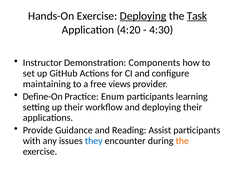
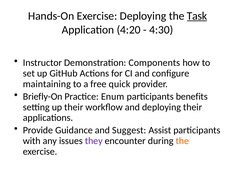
Deploying underline: present -> none (143, 16)
views: views -> quick (120, 84)
Define-On: Define-On -> Briefly-On (43, 96)
learning: learning -> benefits (192, 96)
Reading: Reading -> Suggest (129, 130)
they colour: blue -> purple (94, 140)
